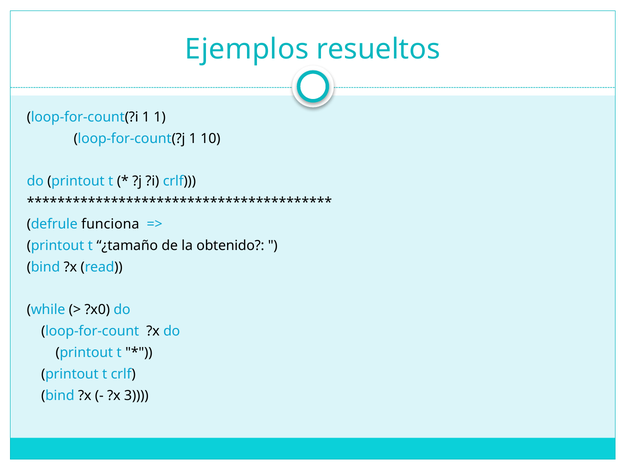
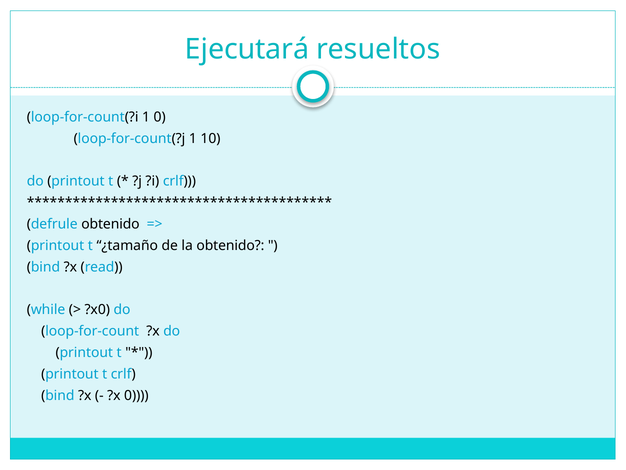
Ejemplos: Ejemplos -> Ejecutará (247, 49)
1 1: 1 -> 0 (160, 117)
defrule funciona: funciona -> obtenido (110, 224)
?x 3: 3 -> 0 (136, 395)
